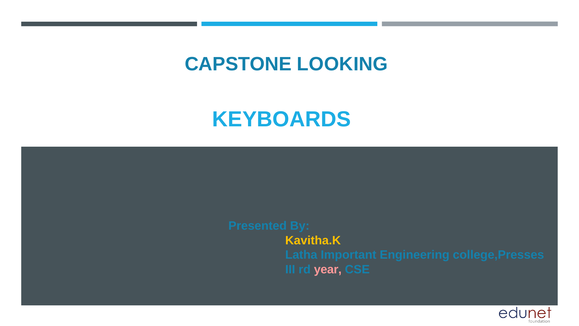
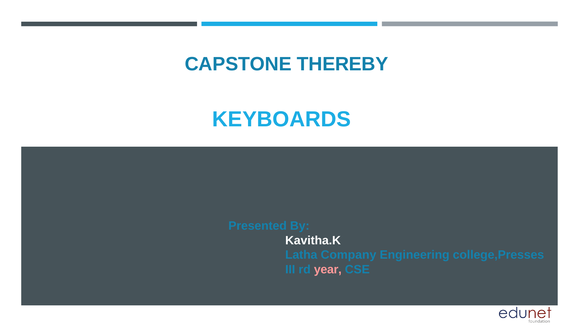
LOOKING: LOOKING -> THEREBY (343, 64)
Kavitha.K colour: yellow -> white (313, 240)
Important: Important -> Company (349, 255)
